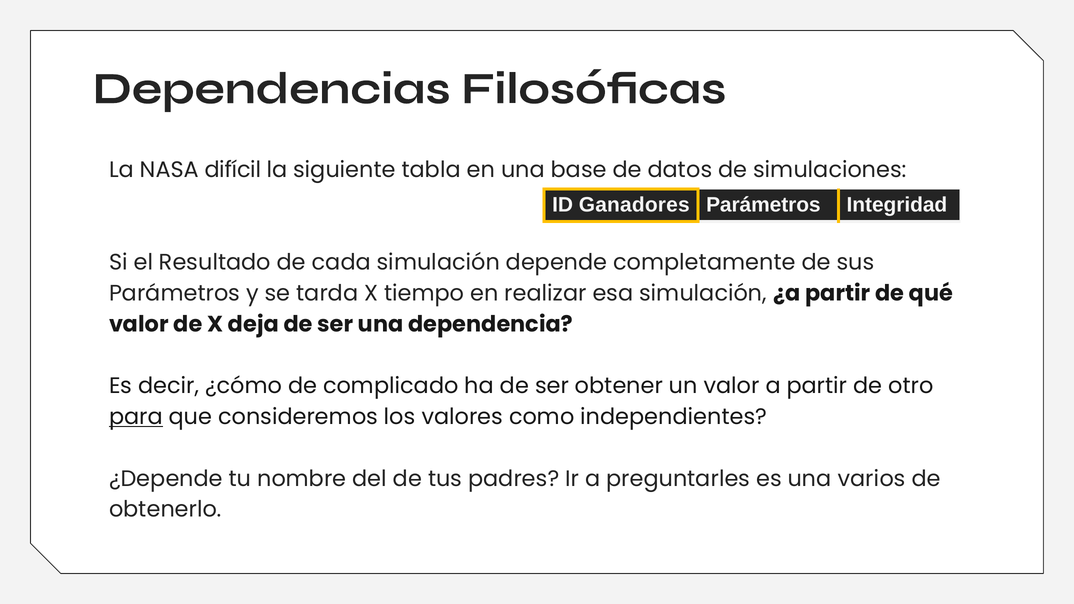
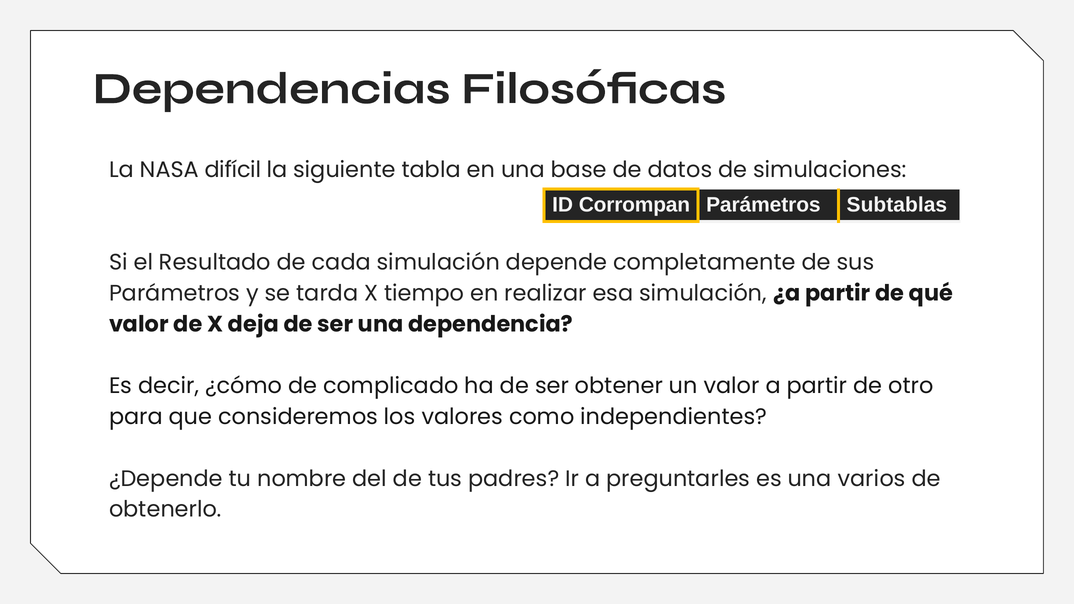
Ganadores: Ganadores -> Corrompan (634, 205)
Integridad: Integridad -> Subtablas (897, 205)
para underline: present -> none (136, 417)
